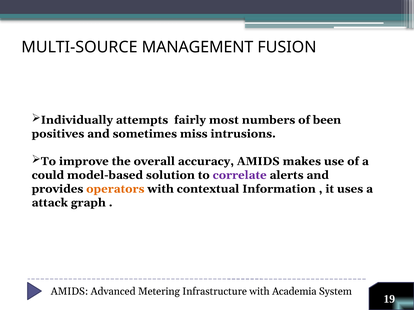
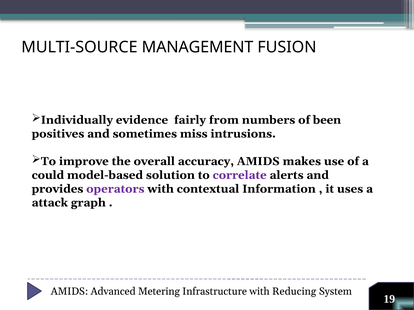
attempts: attempts -> evidence (142, 120)
most: most -> from (224, 120)
operators colour: orange -> purple (115, 189)
Academia: Academia -> Reducing (294, 292)
